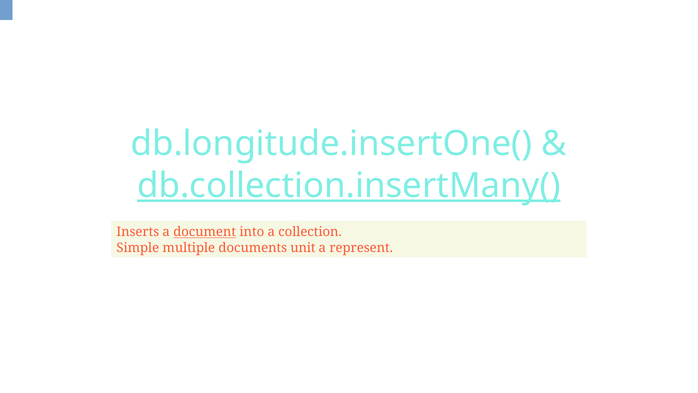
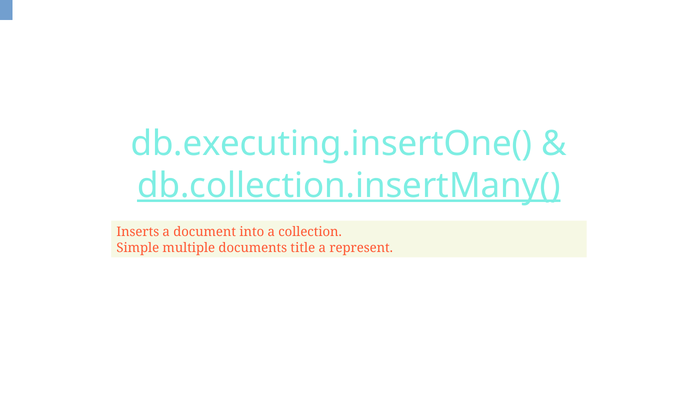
db.longitude.insertOne(: db.longitude.insertOne( -> db.executing.insertOne( (332, 144)
document underline: present -> none (205, 232)
unit: unit -> title (303, 248)
